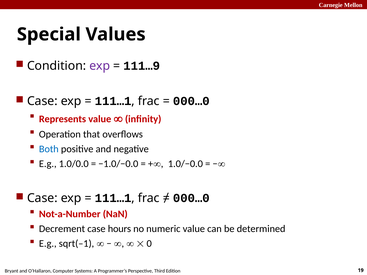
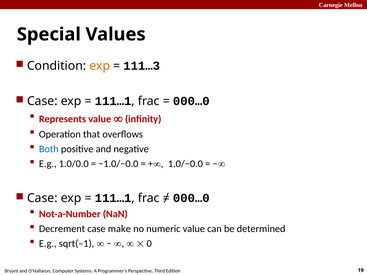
exp colour: purple -> orange (100, 66)
111…9: 111…9 -> 111…3 (142, 66)
hours: hours -> make (119, 229)
